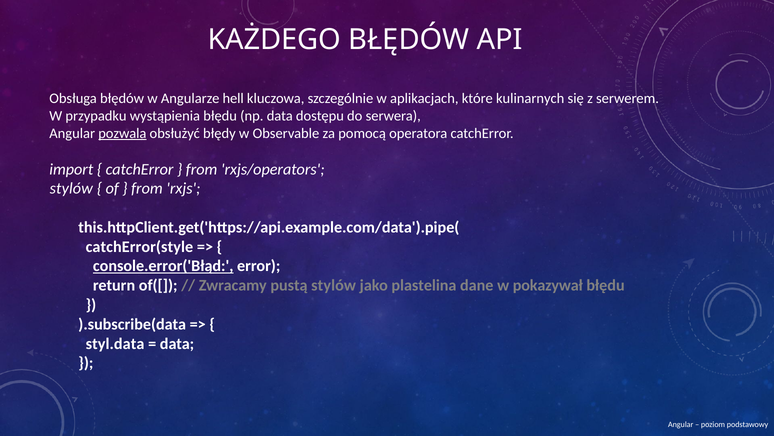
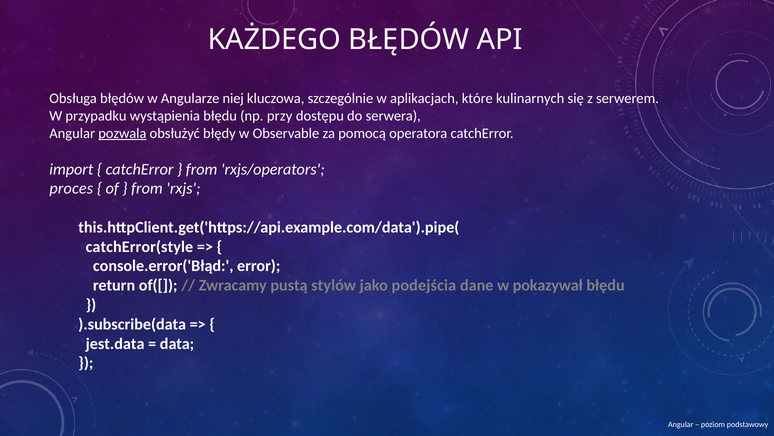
hell: hell -> niej (233, 98)
np data: data -> przy (280, 116)
stylów: stylów -> proces (71, 188)
console.error('Błąd underline: present -> none (163, 266)
plastelina: plastelina -> podejścia (424, 285)
styl.data: styl.data -> jest.data (115, 343)
